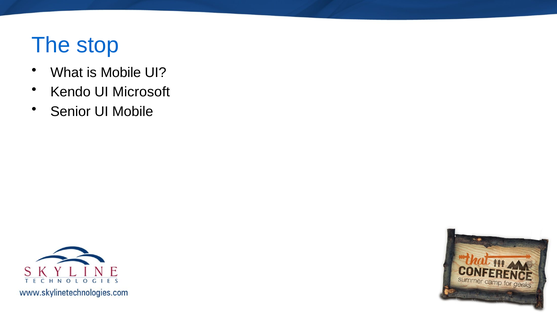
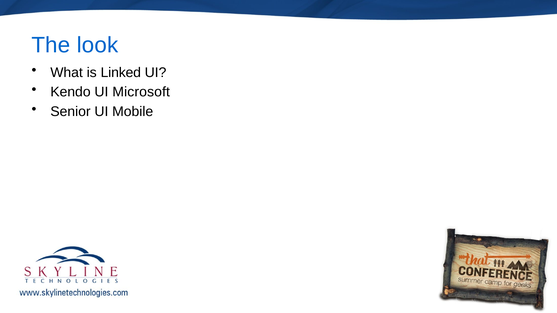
stop: stop -> look (98, 45)
is Mobile: Mobile -> Linked (121, 73)
